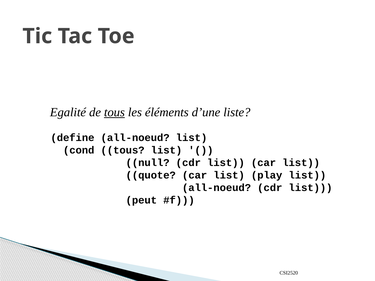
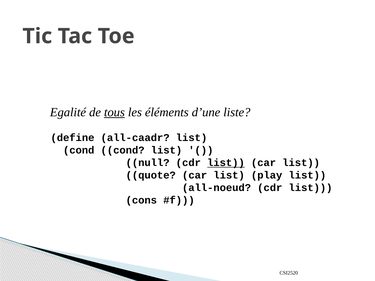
define all-noeud: all-noeud -> all-caadr (135, 138)
cond tous: tous -> cond (123, 150)
list underline: none -> present (226, 163)
peut: peut -> cons (141, 200)
